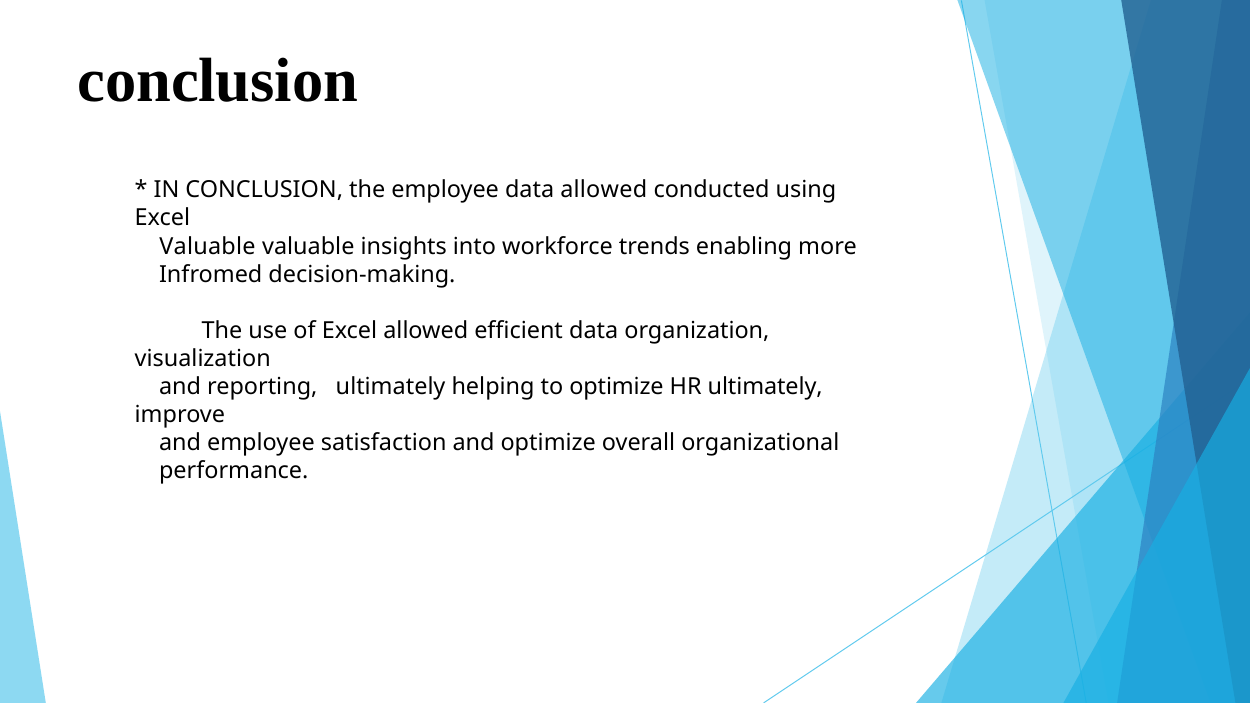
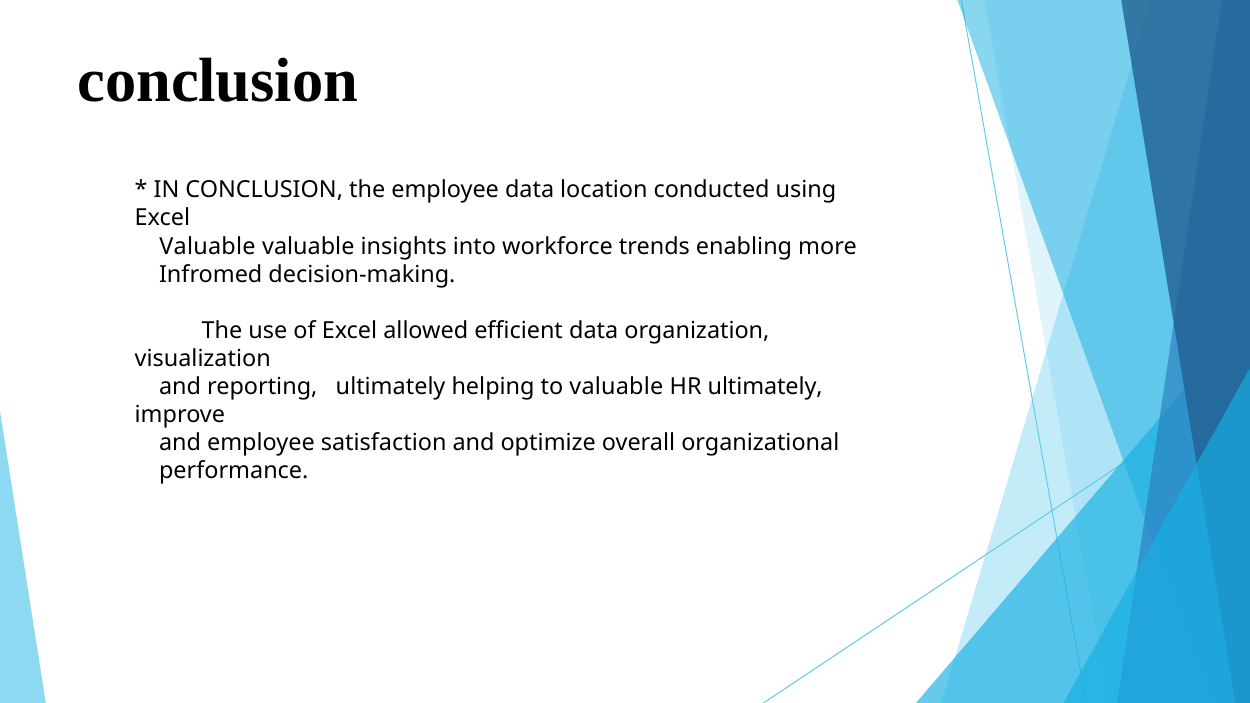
data allowed: allowed -> location (604, 190)
to optimize: optimize -> valuable (616, 387)
